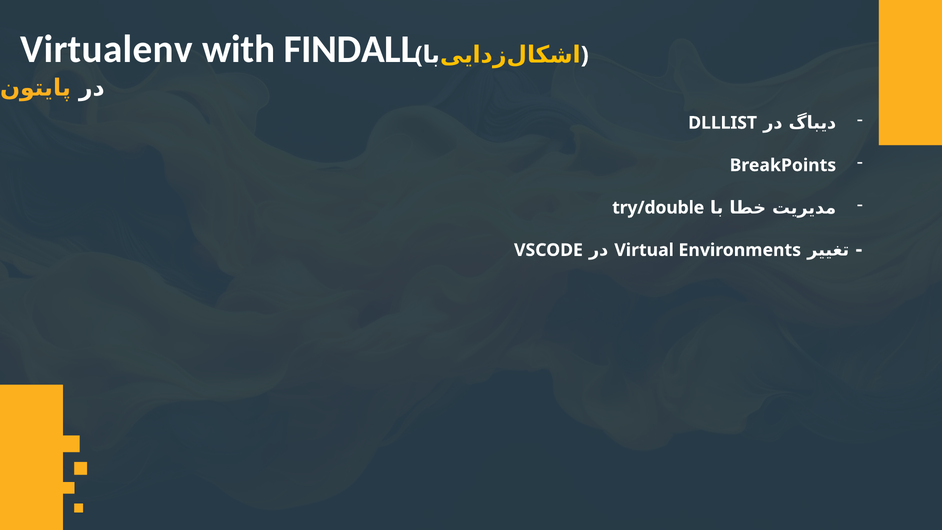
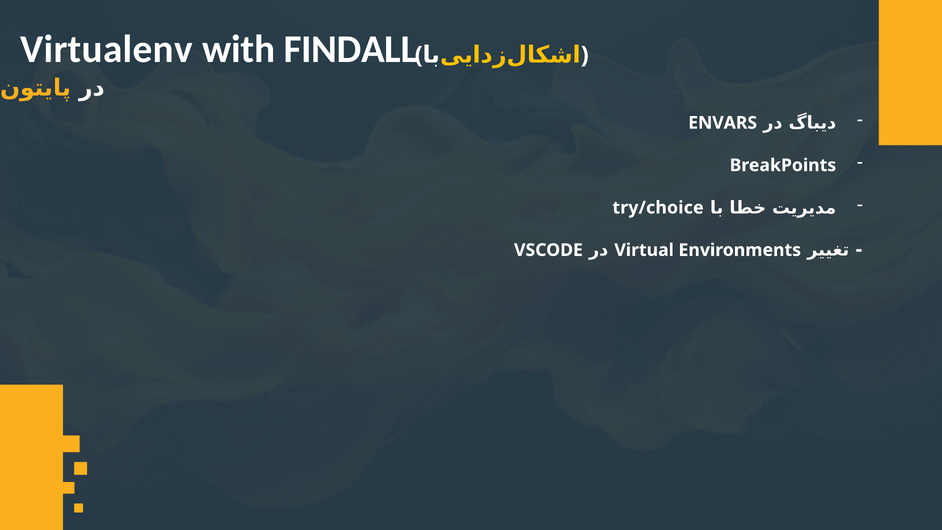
DLLLIST: DLLLIST -> ENVARS (723, 123)
try/double: try/double -> try/choice (658, 208)
